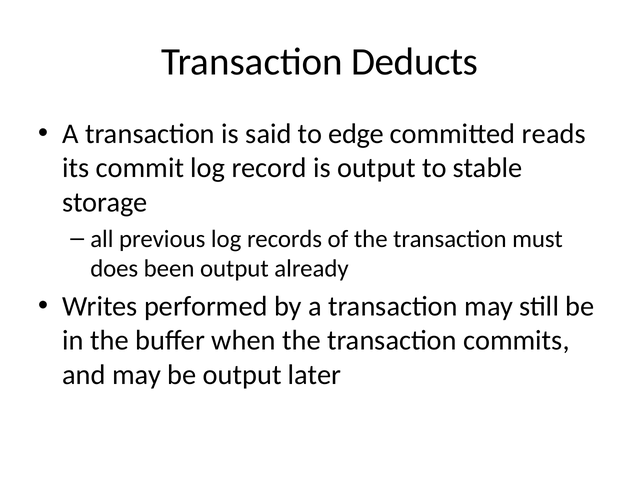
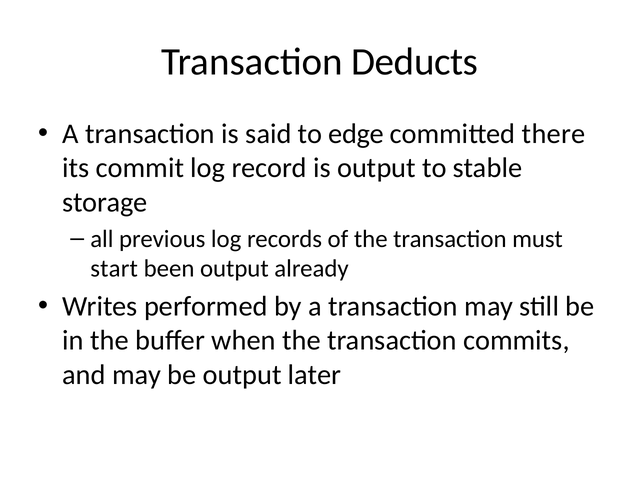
reads: reads -> there (554, 134)
does: does -> start (114, 269)
